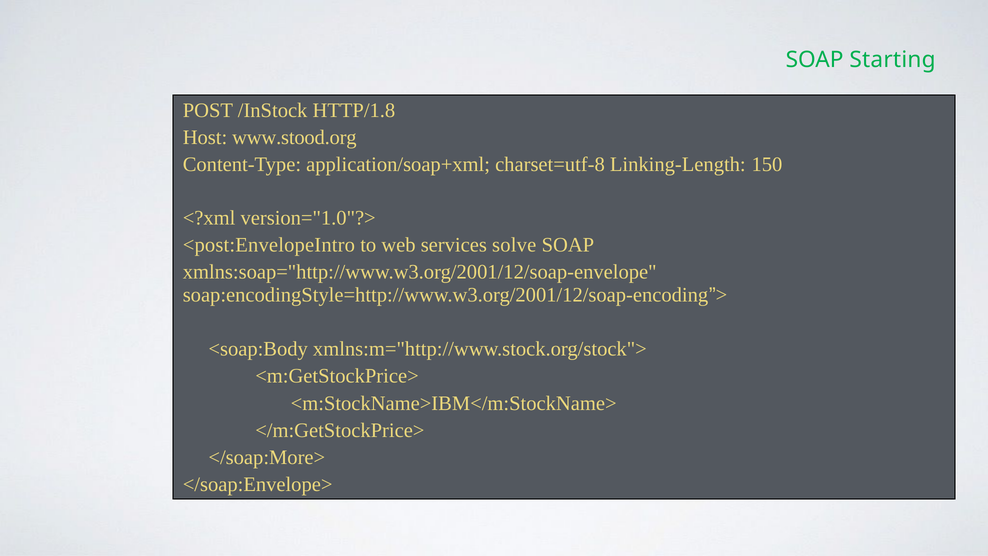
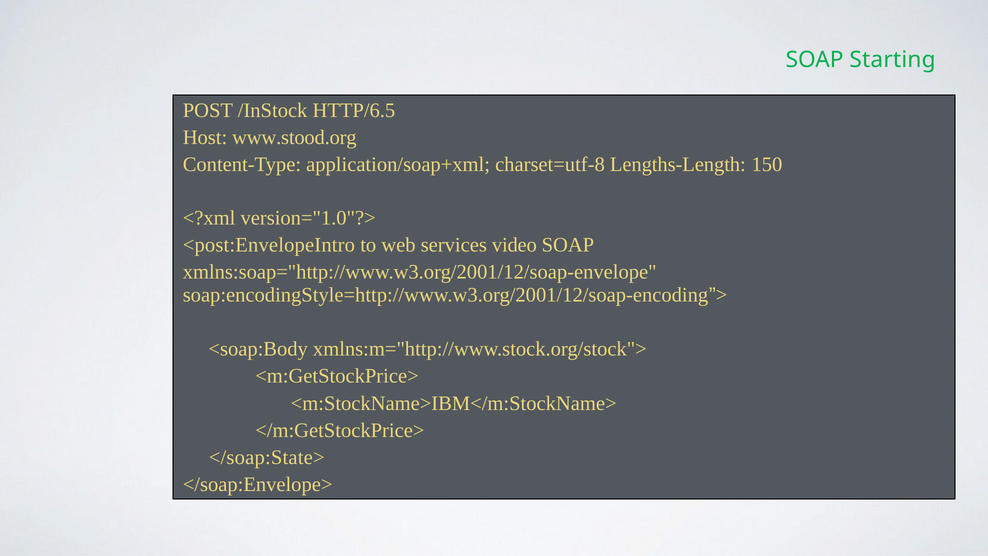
HTTP/1.8: HTTP/1.8 -> HTTP/6.5 (354, 110)
Linking-Length: Linking-Length -> Lengths-Length (678, 164)
solve: solve -> video (514, 245)
</soap:More>: </soap:More> -> </soap:State> (267, 457)
